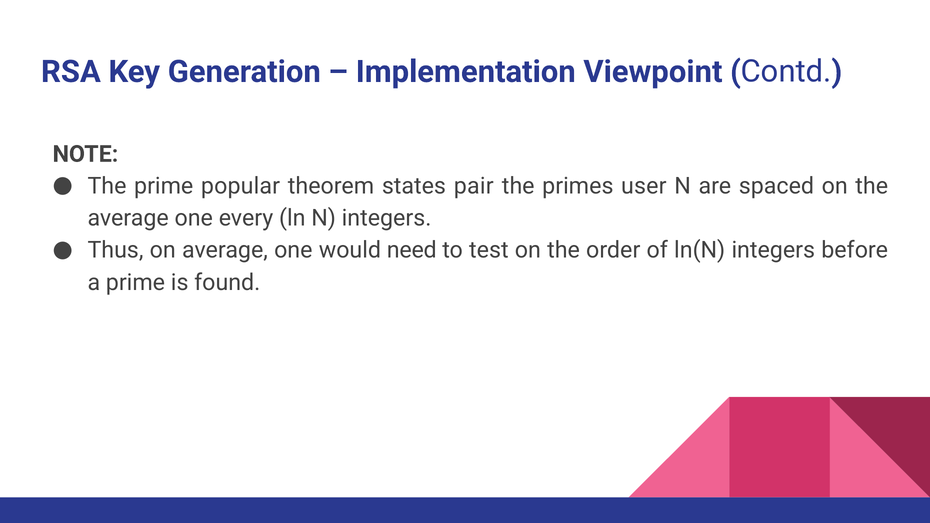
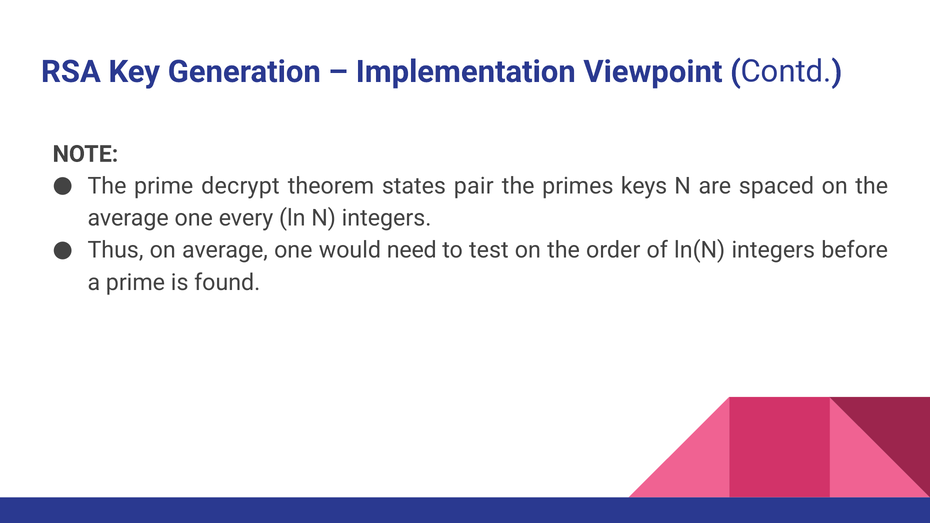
popular: popular -> decrypt (240, 186)
user: user -> keys (644, 186)
